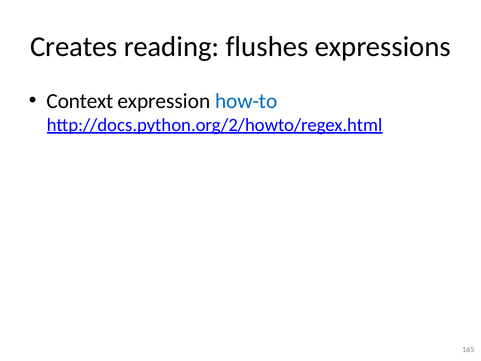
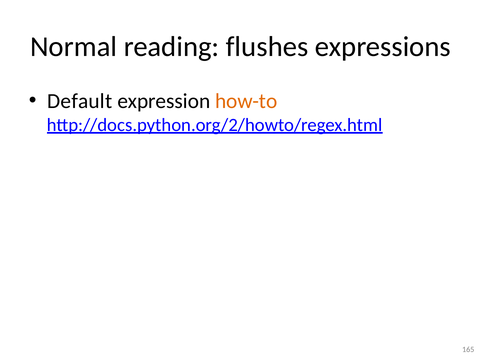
Creates: Creates -> Normal (74, 47)
Context: Context -> Default (80, 101)
how-to colour: blue -> orange (246, 101)
